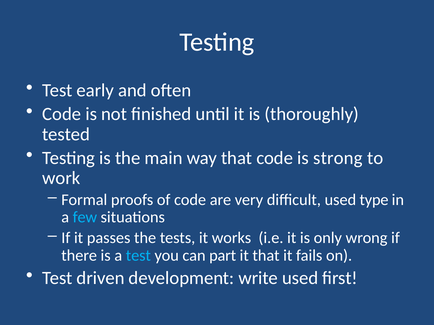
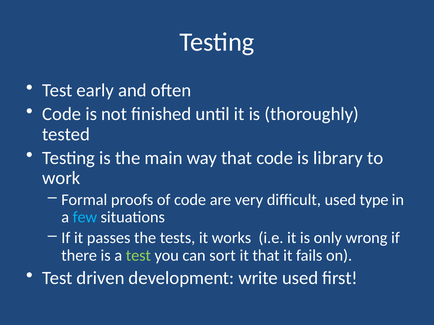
strong: strong -> library (338, 158)
test colour: light blue -> light green (138, 256)
part: part -> sort (223, 256)
